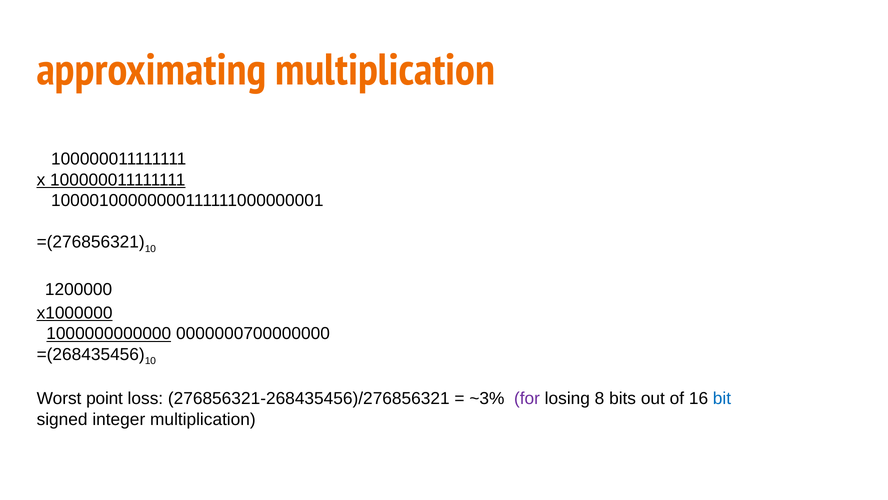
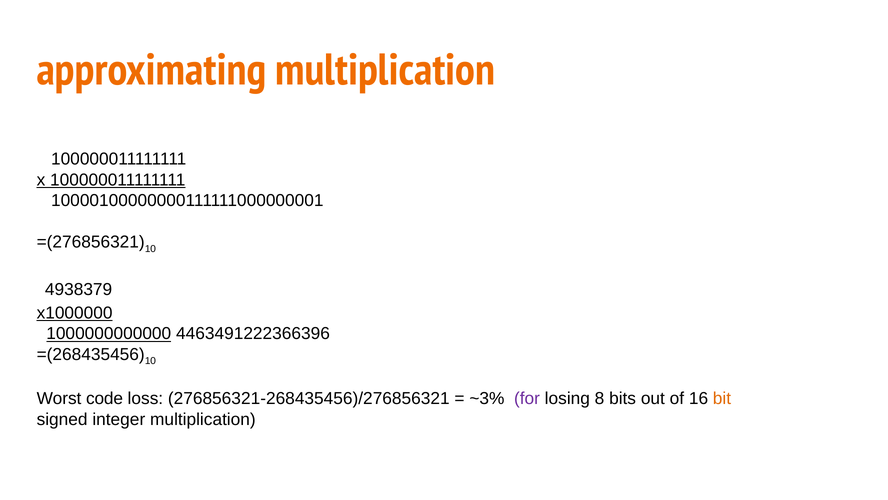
1200000: 1200000 -> 4938379 (79, 289)
0000000700000000: 0000000700000000 -> 4463491222366396 (253, 333)
point: point -> code (105, 398)
bit colour: blue -> orange (722, 398)
